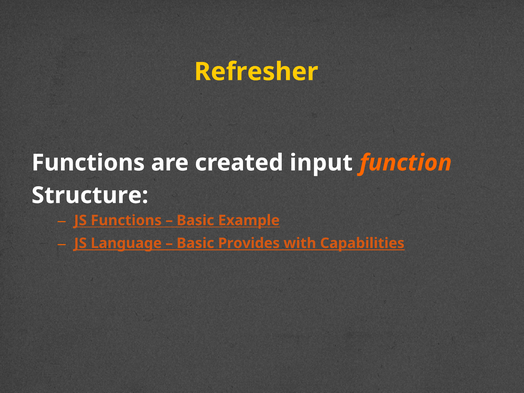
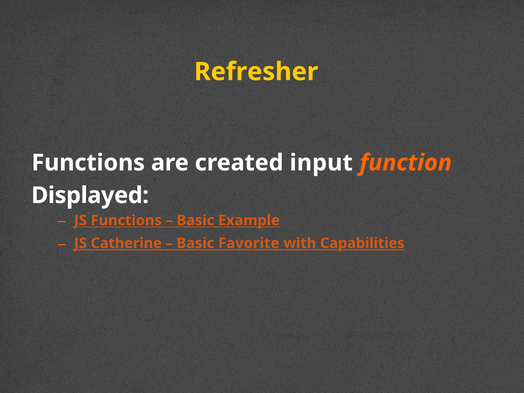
Structure: Structure -> Displayed (90, 195)
Language: Language -> Catherine (126, 243)
Provides: Provides -> Favorite (249, 243)
